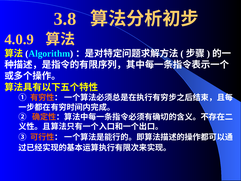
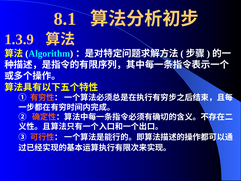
3.8: 3.8 -> 8.1 (65, 19)
4.0.9: 4.0.9 -> 1.3.9 (19, 39)
